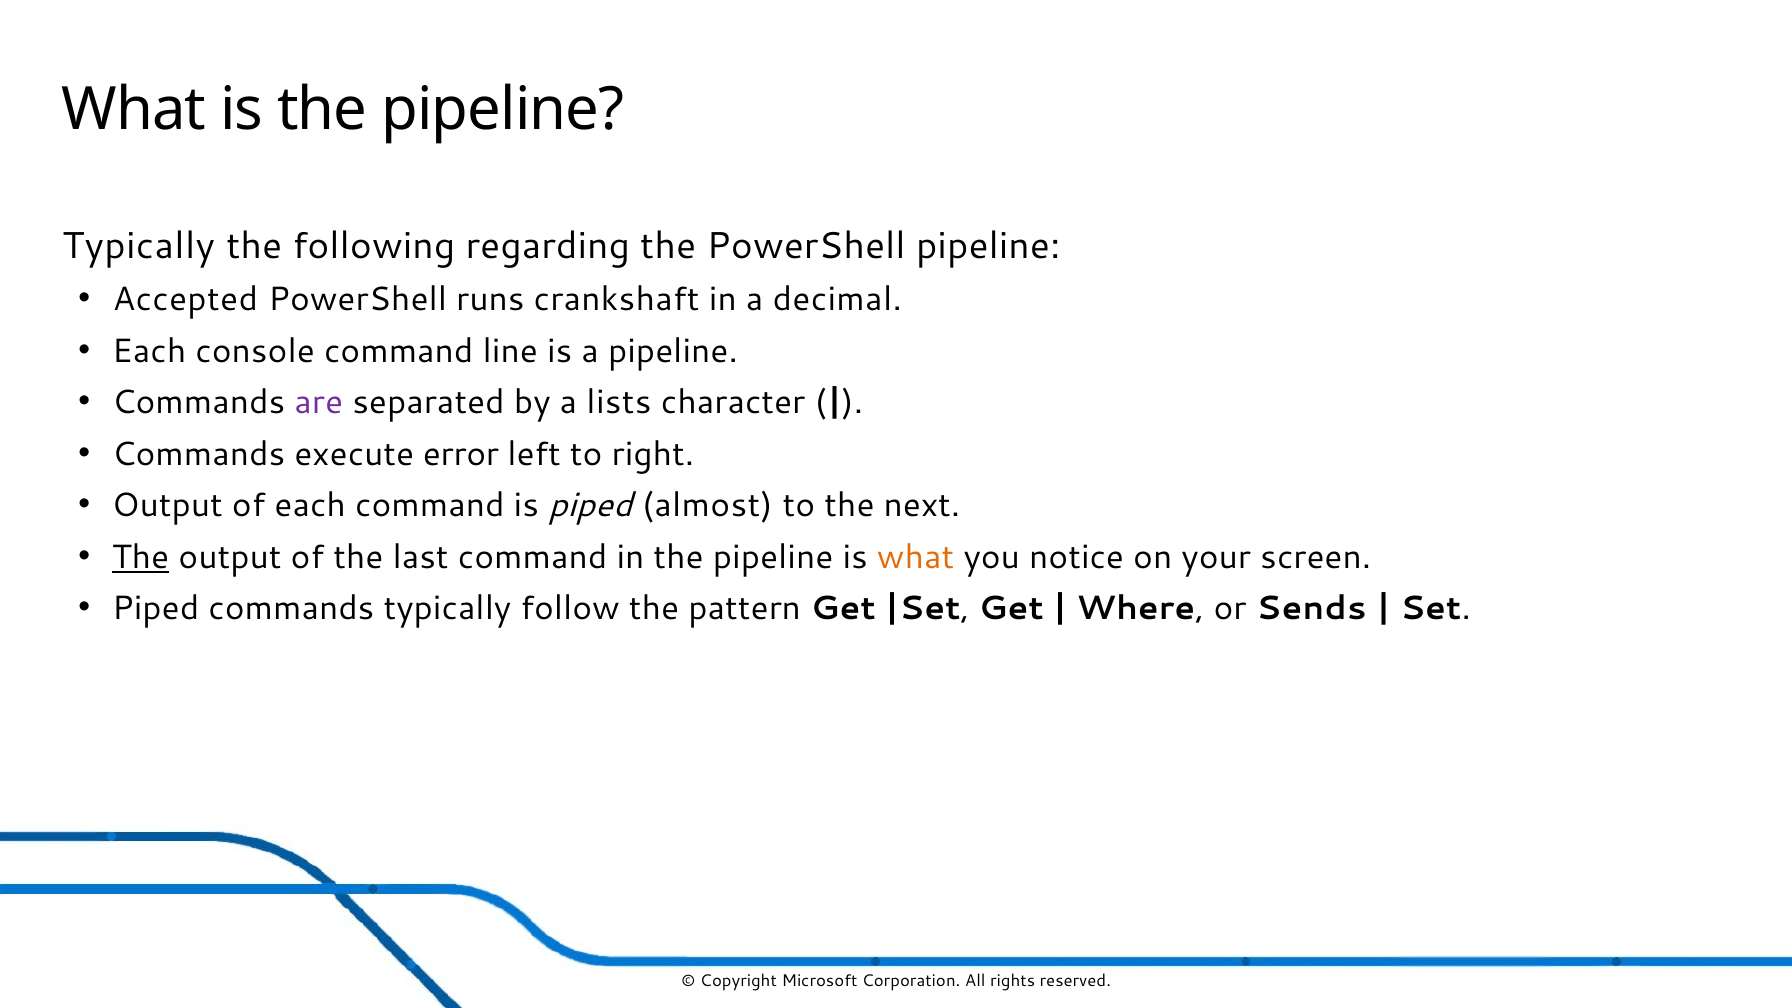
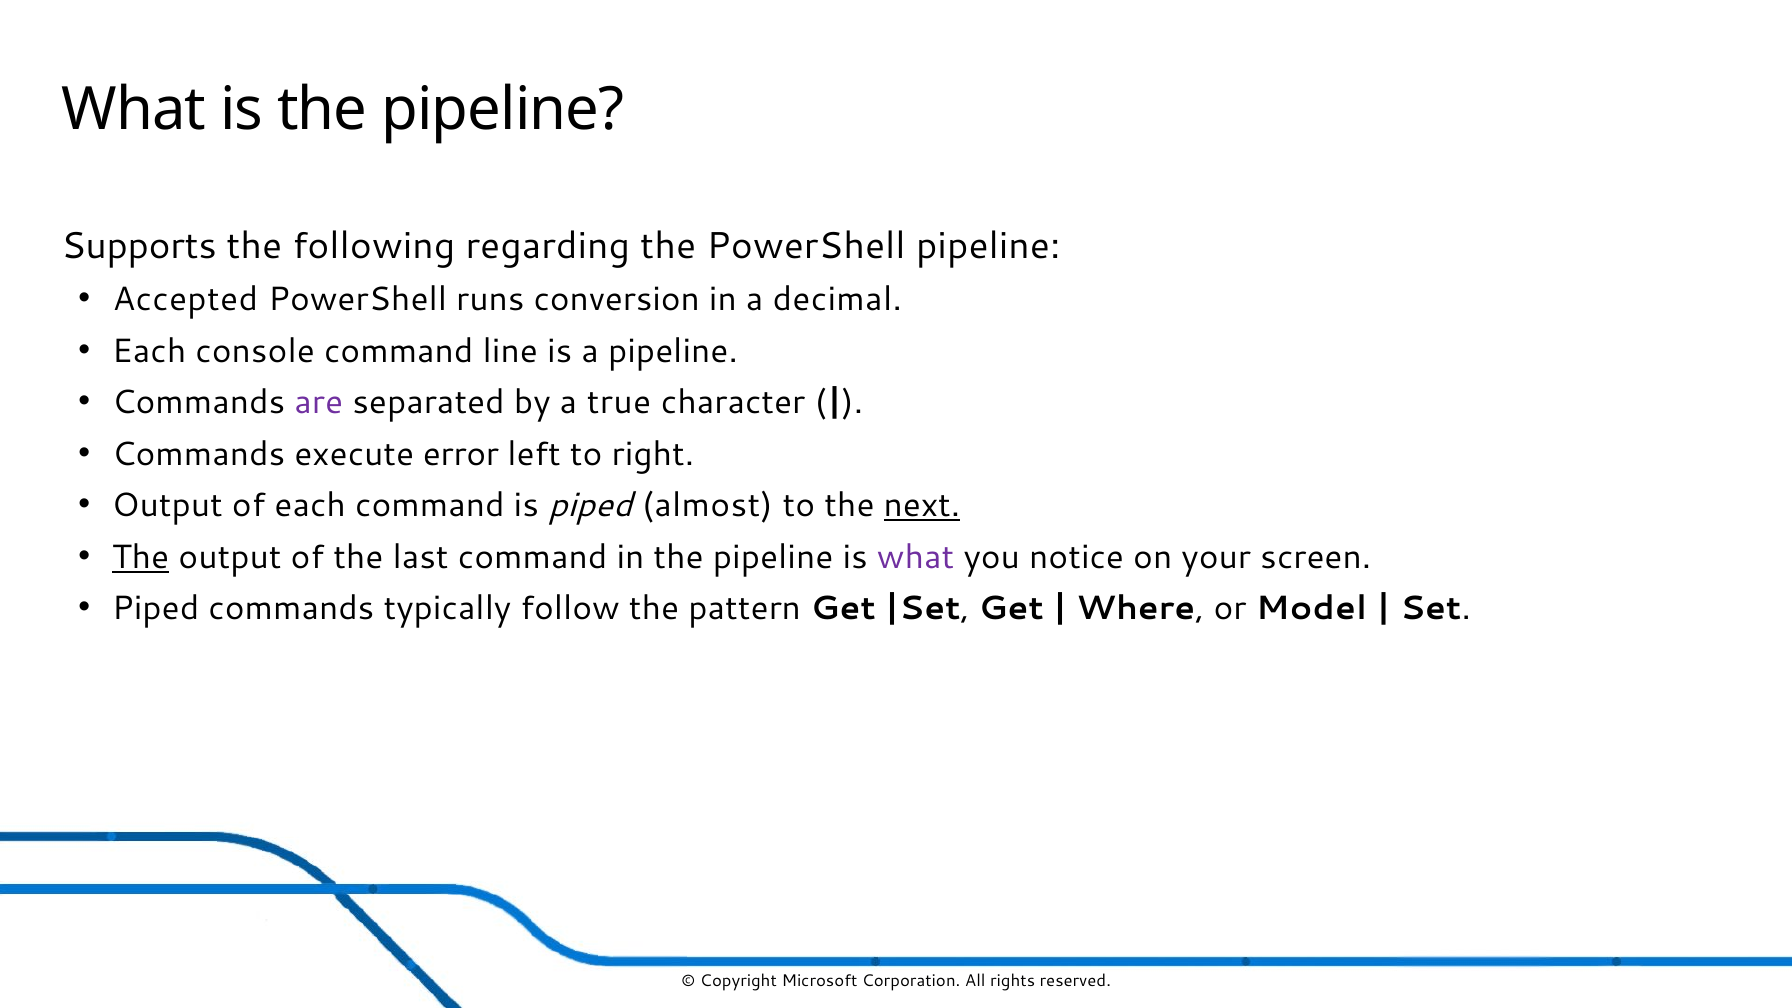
Typically: Typically -> Supports (139, 246)
crankshaft: crankshaft -> conversion (617, 299)
lists: lists -> true (619, 403)
next underline: none -> present (922, 506)
what colour: orange -> purple (916, 557)
Sends: Sends -> Model (1311, 609)
